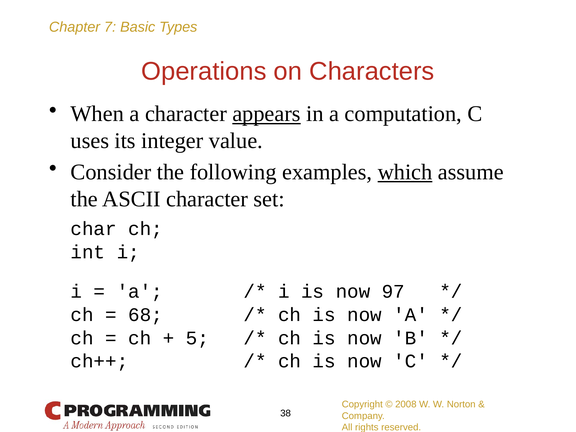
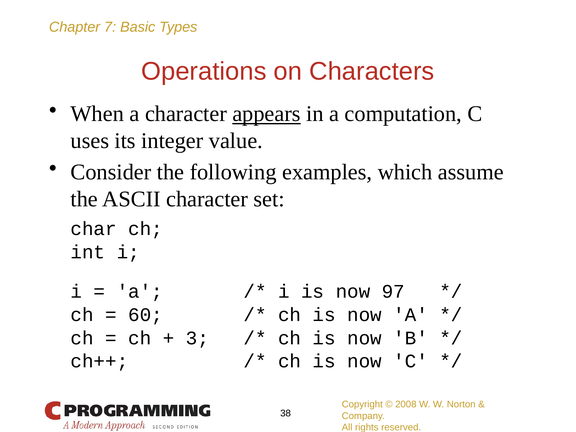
which underline: present -> none (405, 172)
68: 68 -> 60 (146, 315)
5: 5 -> 3 (197, 338)
